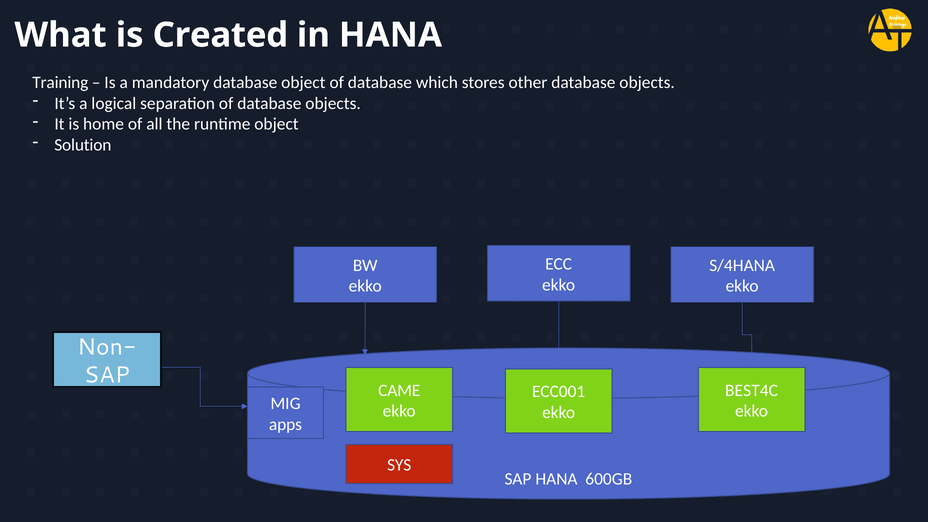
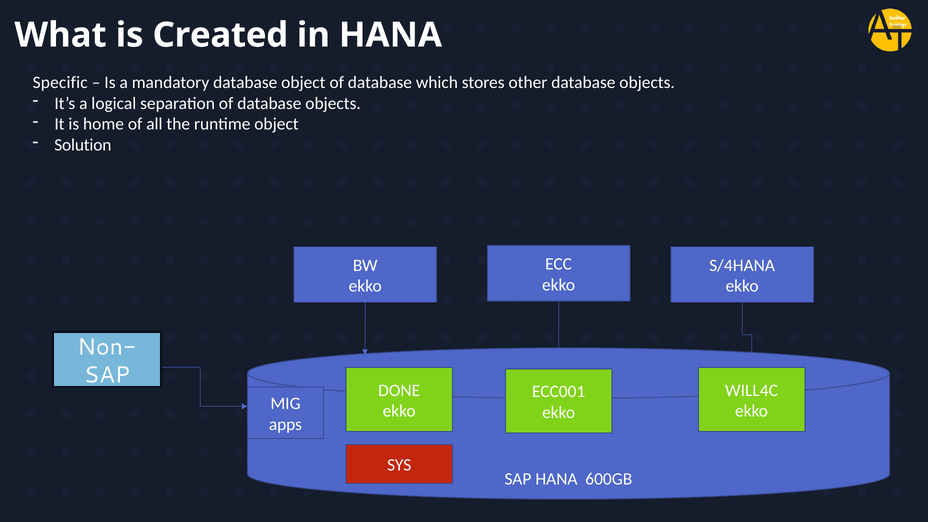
Training: Training -> Specific (60, 82)
CAME: CAME -> DONE (399, 390)
BEST4C: BEST4C -> WILL4C (752, 390)
